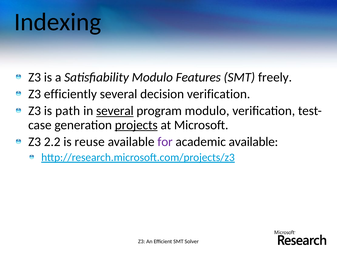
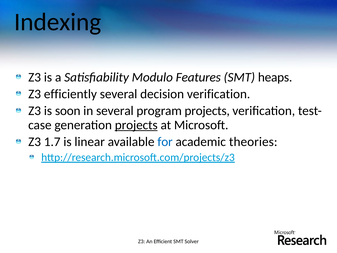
freely: freely -> heaps (275, 77)
path: path -> soon (68, 111)
several underline: present -> none (115, 111)
program modulo: modulo -> projects (207, 111)
2.2: 2.2 -> 1.7 (52, 142)
reuse: reuse -> linear (90, 142)
for colour: purple -> blue (165, 142)
academic available: available -> theories (253, 142)
